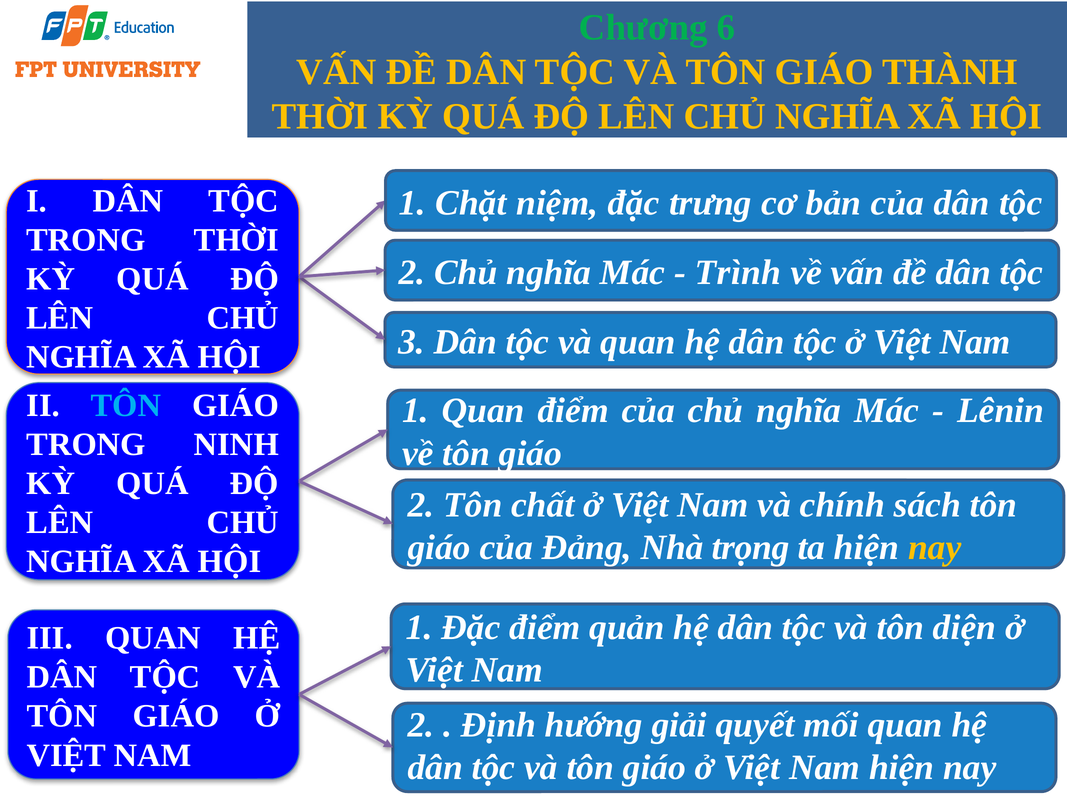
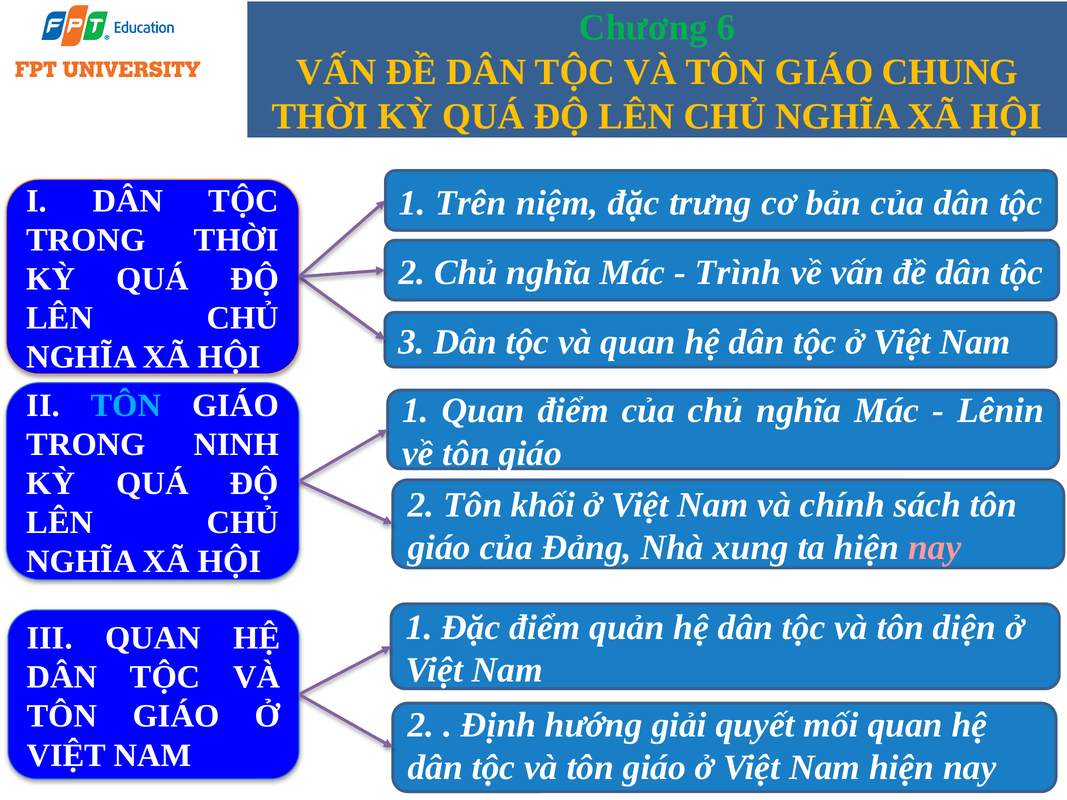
THÀNH: THÀNH -> CHUNG (950, 72)
Chặt: Chặt -> Trên (471, 203)
chất: chất -> khối (543, 505)
trọng: trọng -> xung (750, 548)
nay colour: yellow -> pink (935, 548)
